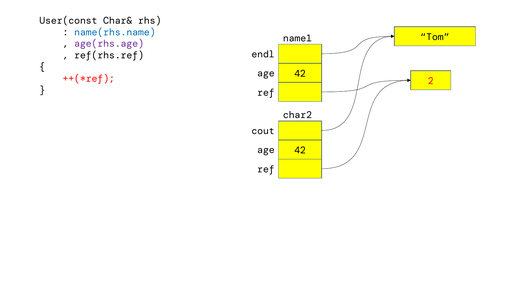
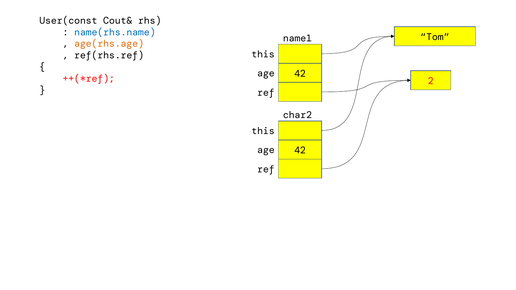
Char&: Char& -> Cout& (118, 21)
age(rhs.age colour: purple -> orange (109, 44)
endl: endl -> this (263, 54)
cout: cout -> this (263, 131)
